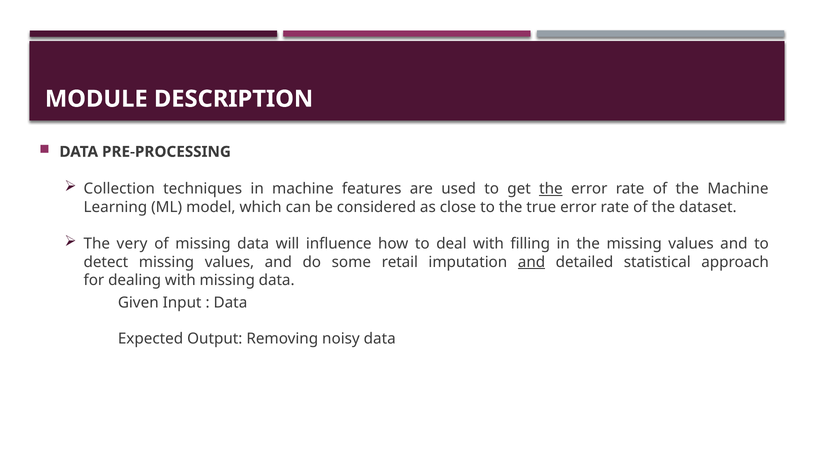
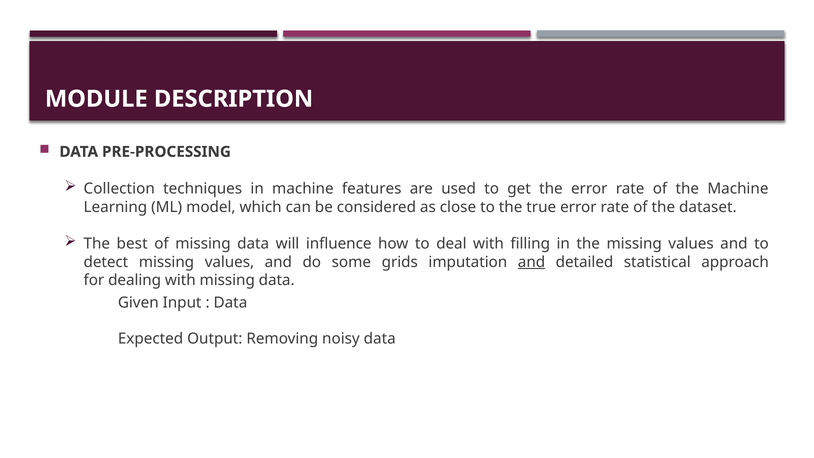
the underline: present -> none (551, 189)
very: very -> best (132, 244)
retail: retail -> grids (400, 262)
